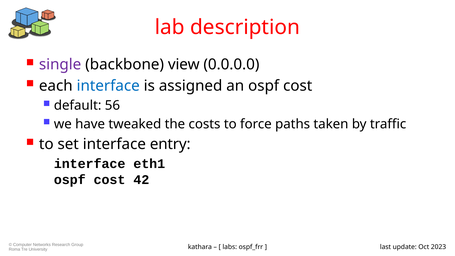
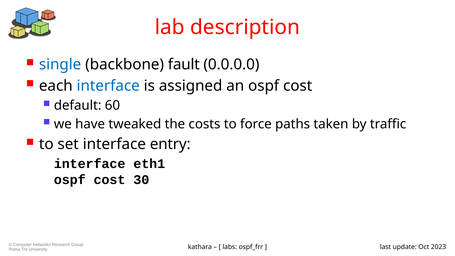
single colour: purple -> blue (60, 65)
view: view -> fault (184, 65)
56: 56 -> 60 (112, 105)
42: 42 -> 30 (141, 180)
